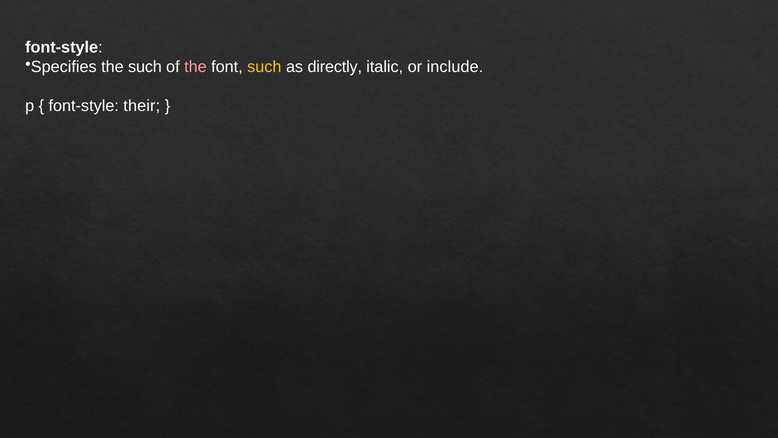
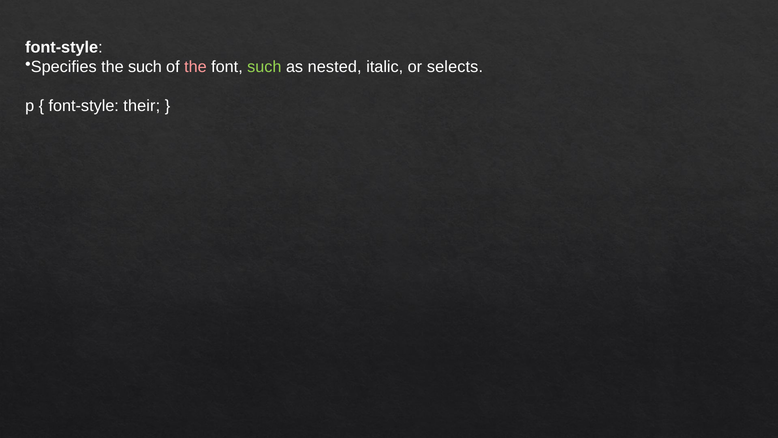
such colour: yellow -> light green (264, 67)
directly: directly -> nested (335, 67)
include: include -> selects (455, 67)
